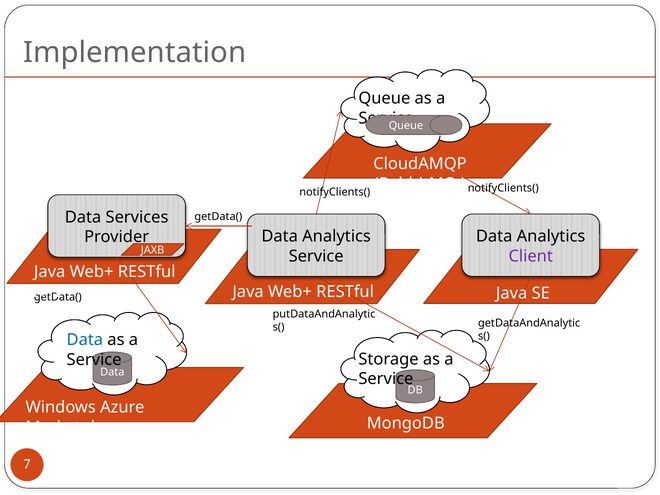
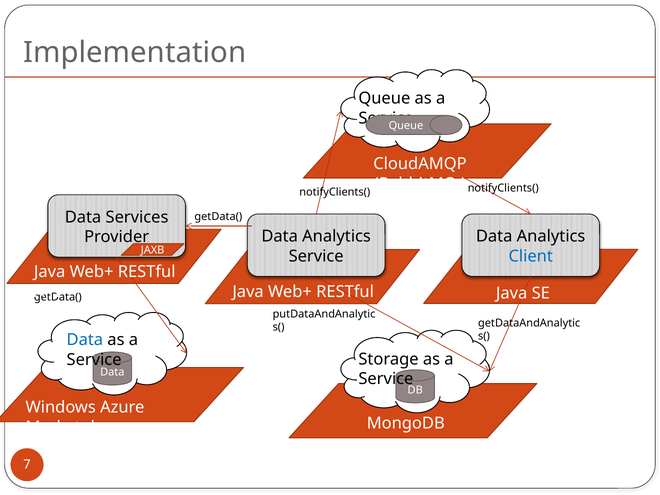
Client colour: purple -> blue (531, 256)
